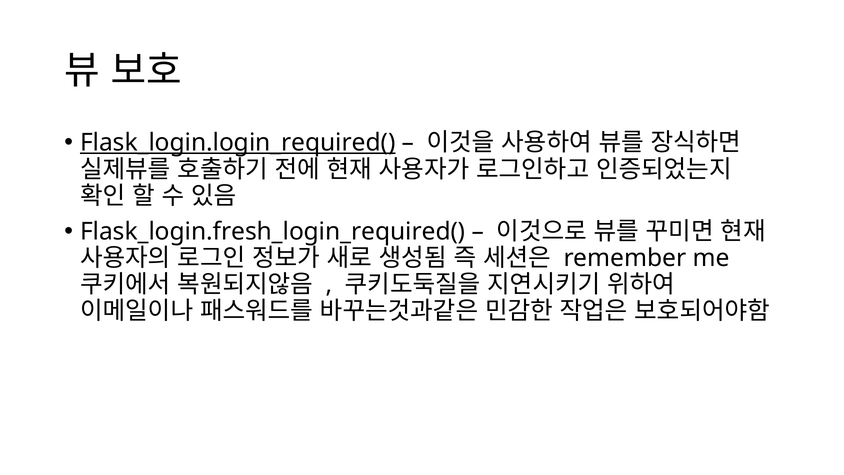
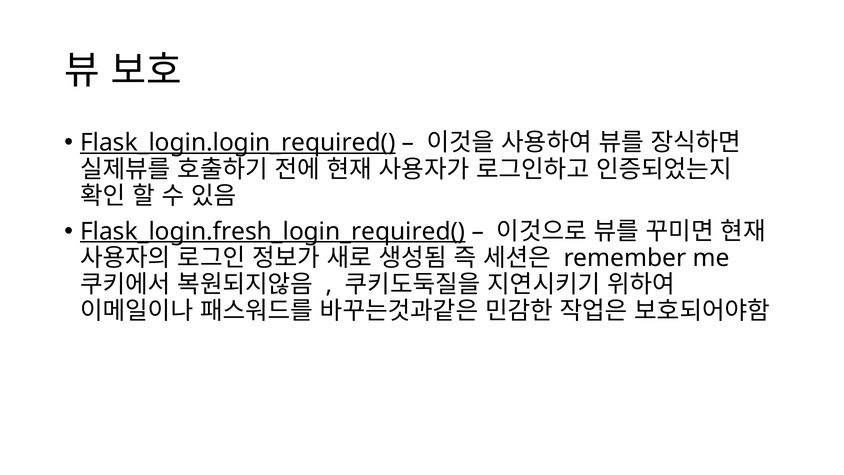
Flask_login.fresh_login_required( underline: none -> present (273, 231)
